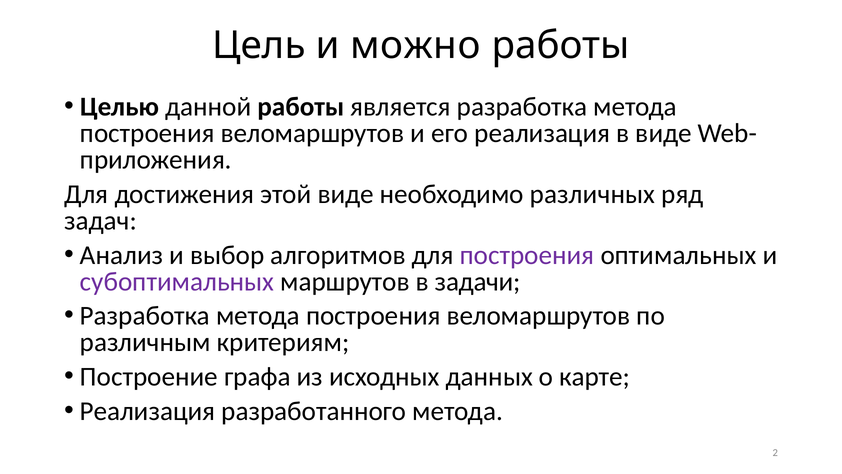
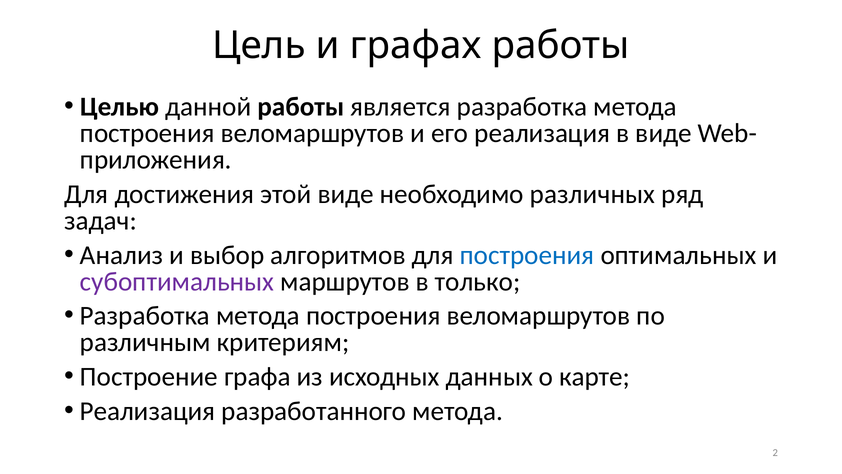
можно: можно -> графах (416, 46)
построения colour: purple -> blue (527, 255)
задачи: задачи -> только (478, 281)
